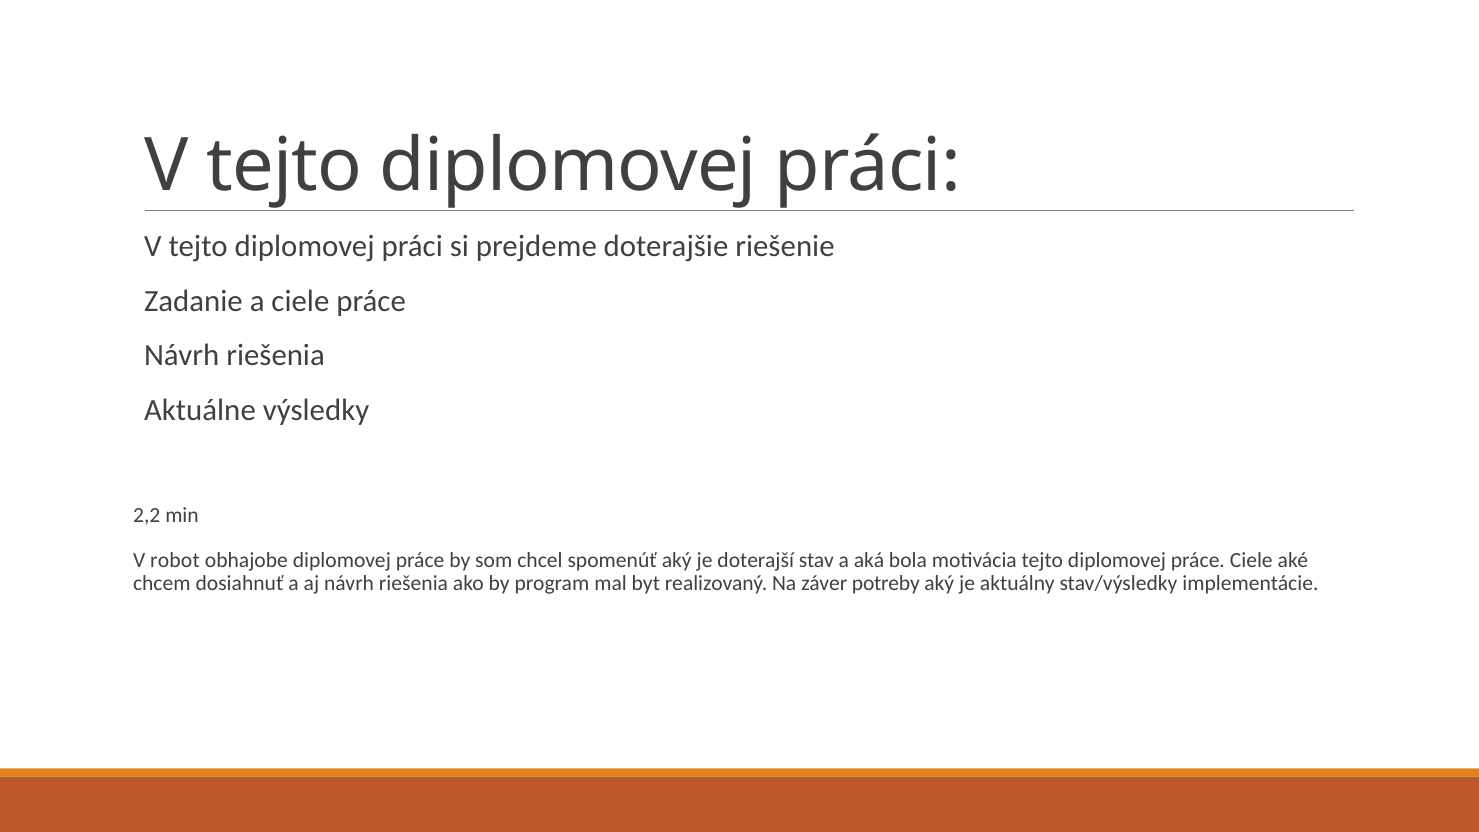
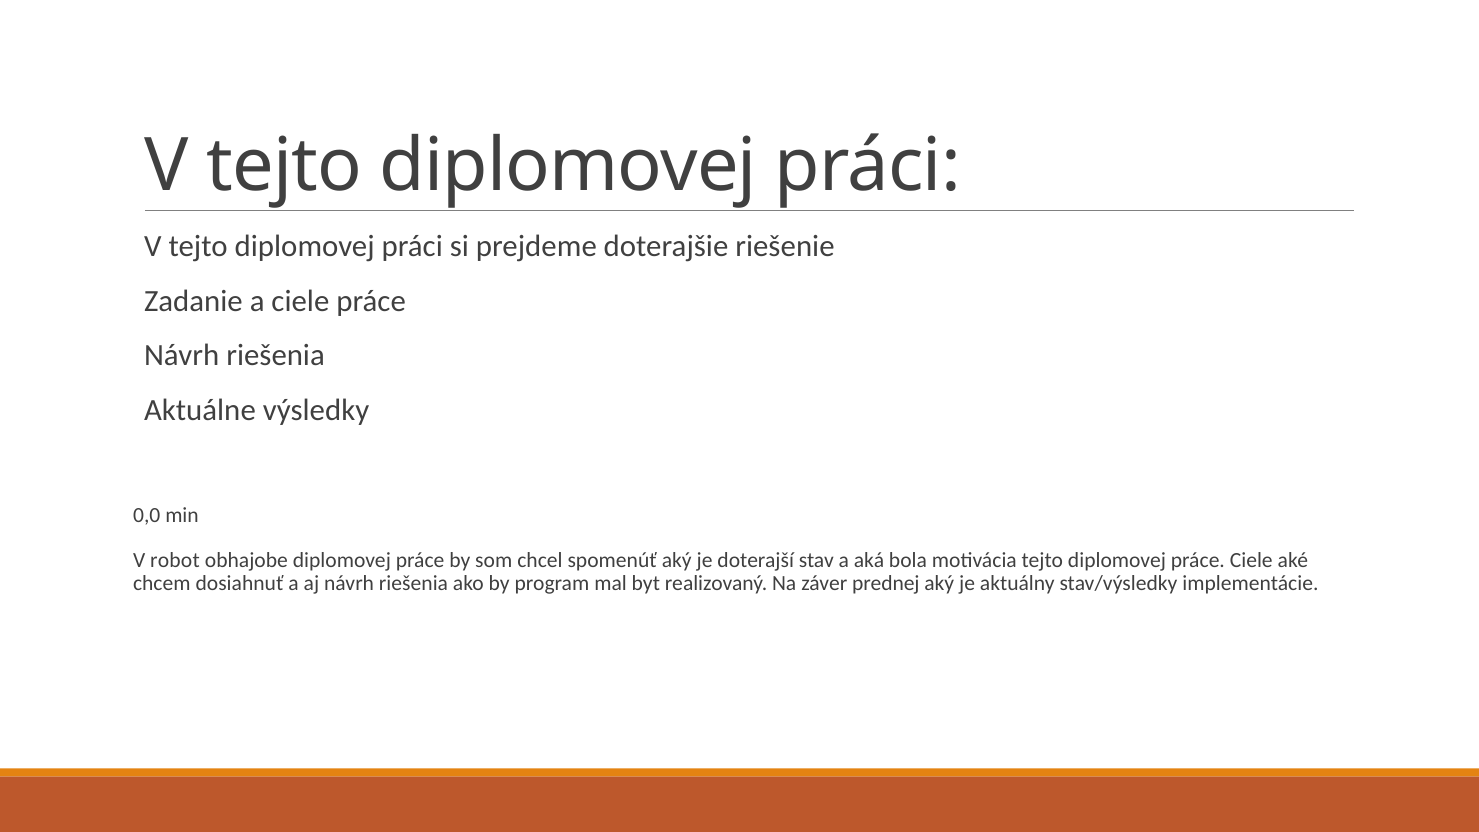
2,2: 2,2 -> 0,0 (147, 515)
potreby: potreby -> prednej (886, 584)
